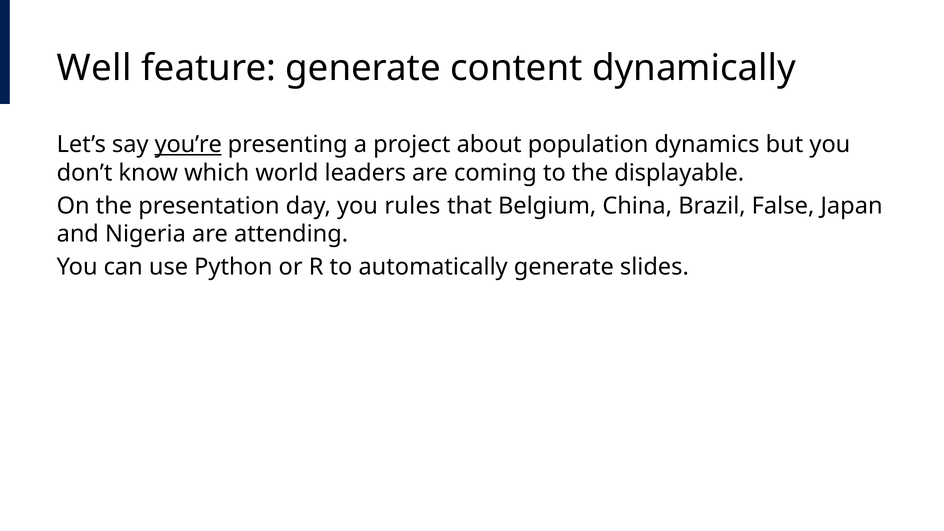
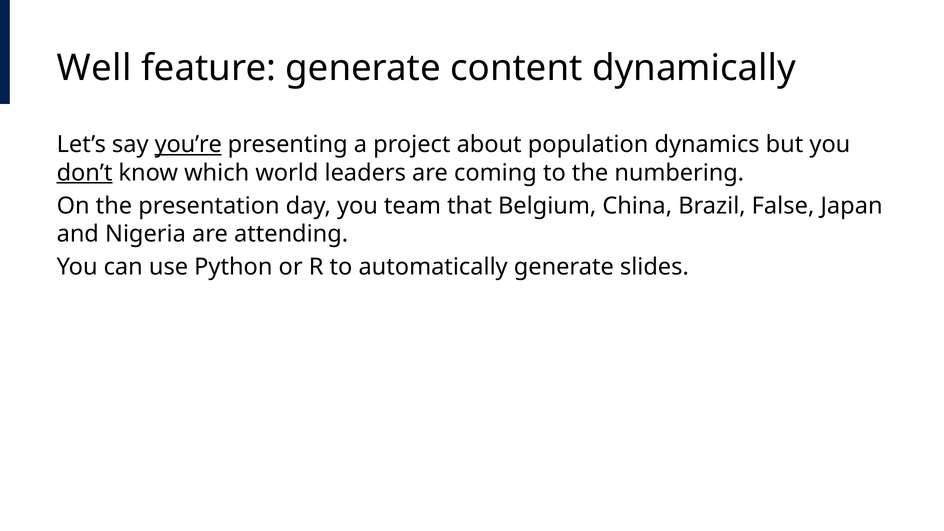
don’t underline: none -> present (85, 173)
displayable: displayable -> numbering (679, 173)
rules: rules -> team (413, 206)
